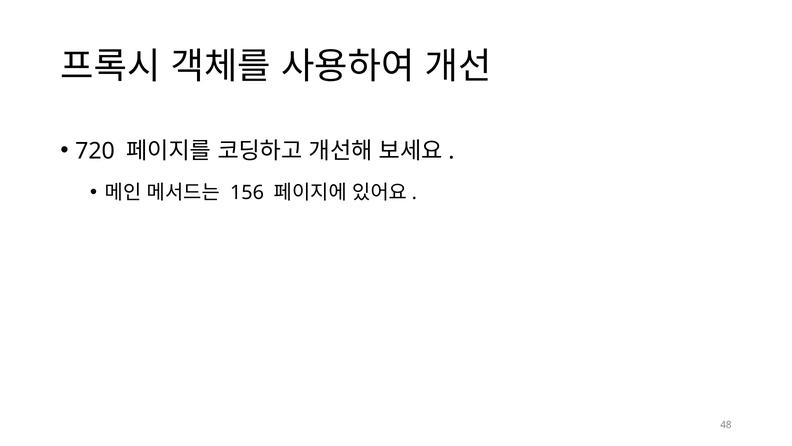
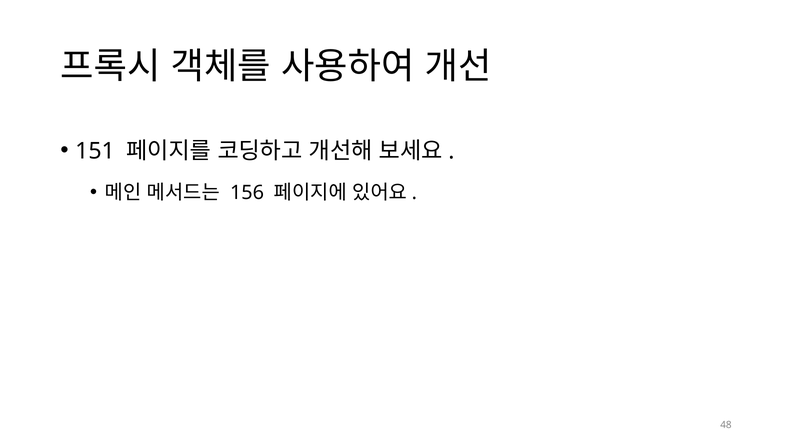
720: 720 -> 151 (95, 151)
